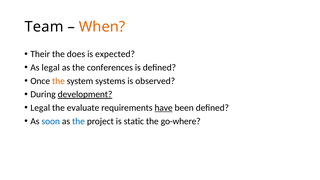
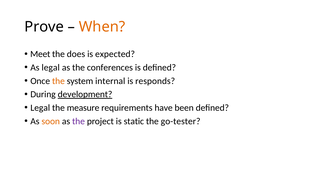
Team: Team -> Prove (44, 27)
Their: Their -> Meet (40, 54)
systems: systems -> internal (110, 81)
observed: observed -> responds (155, 81)
evaluate: evaluate -> measure (83, 108)
have underline: present -> none (164, 108)
soon colour: blue -> orange (51, 121)
the colour: blue -> purple (79, 121)
go-where: go-where -> go-tester (181, 121)
